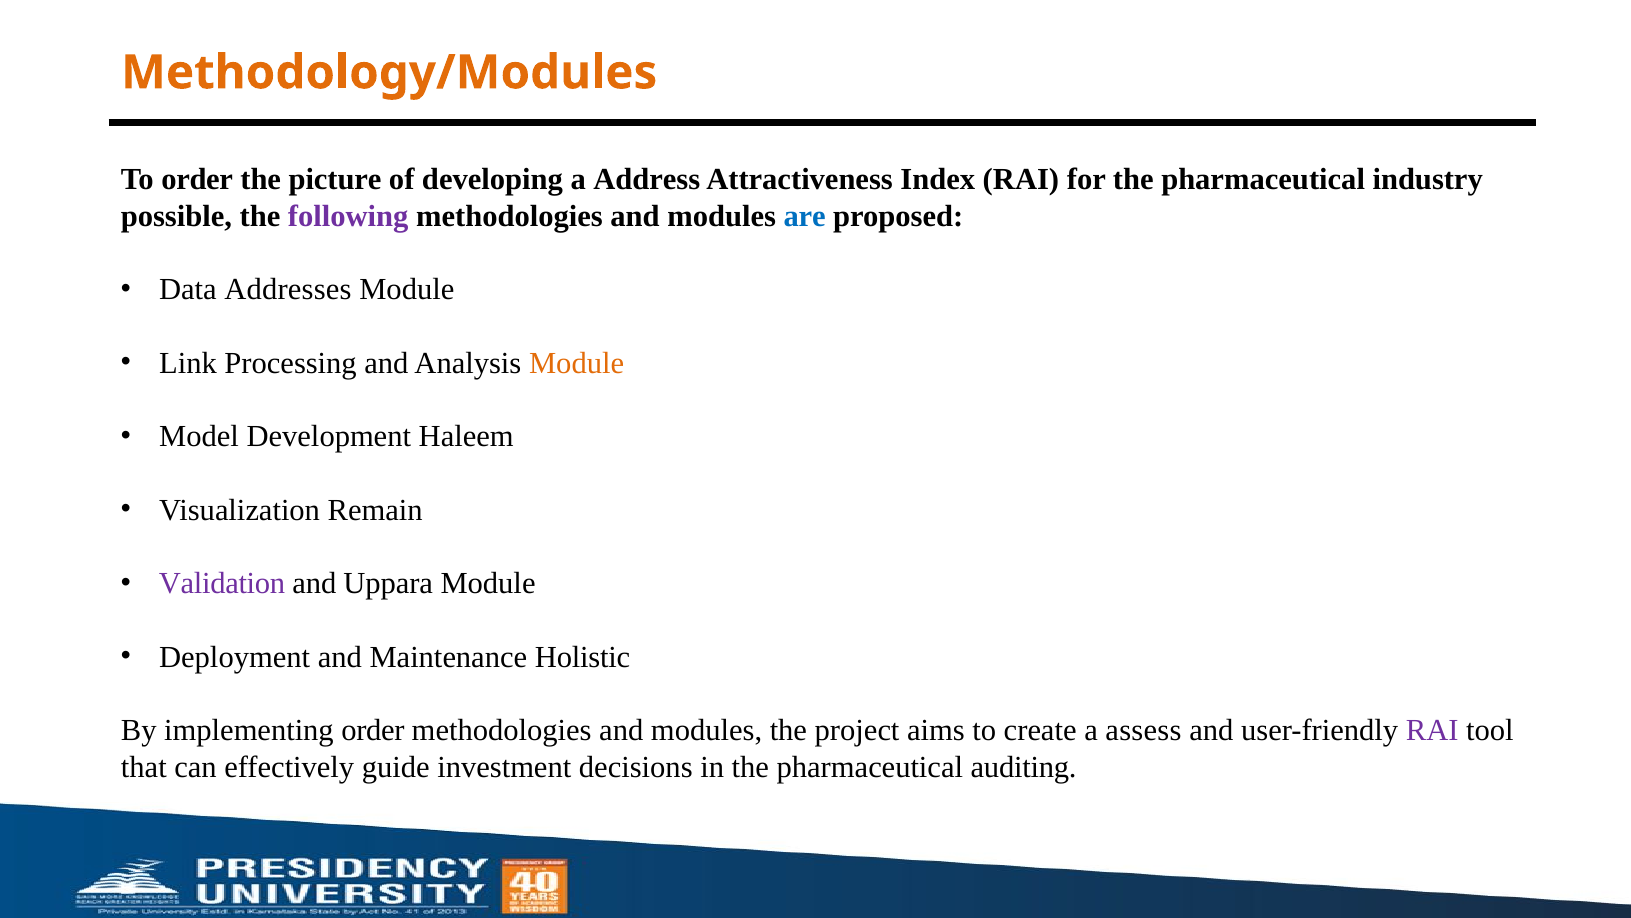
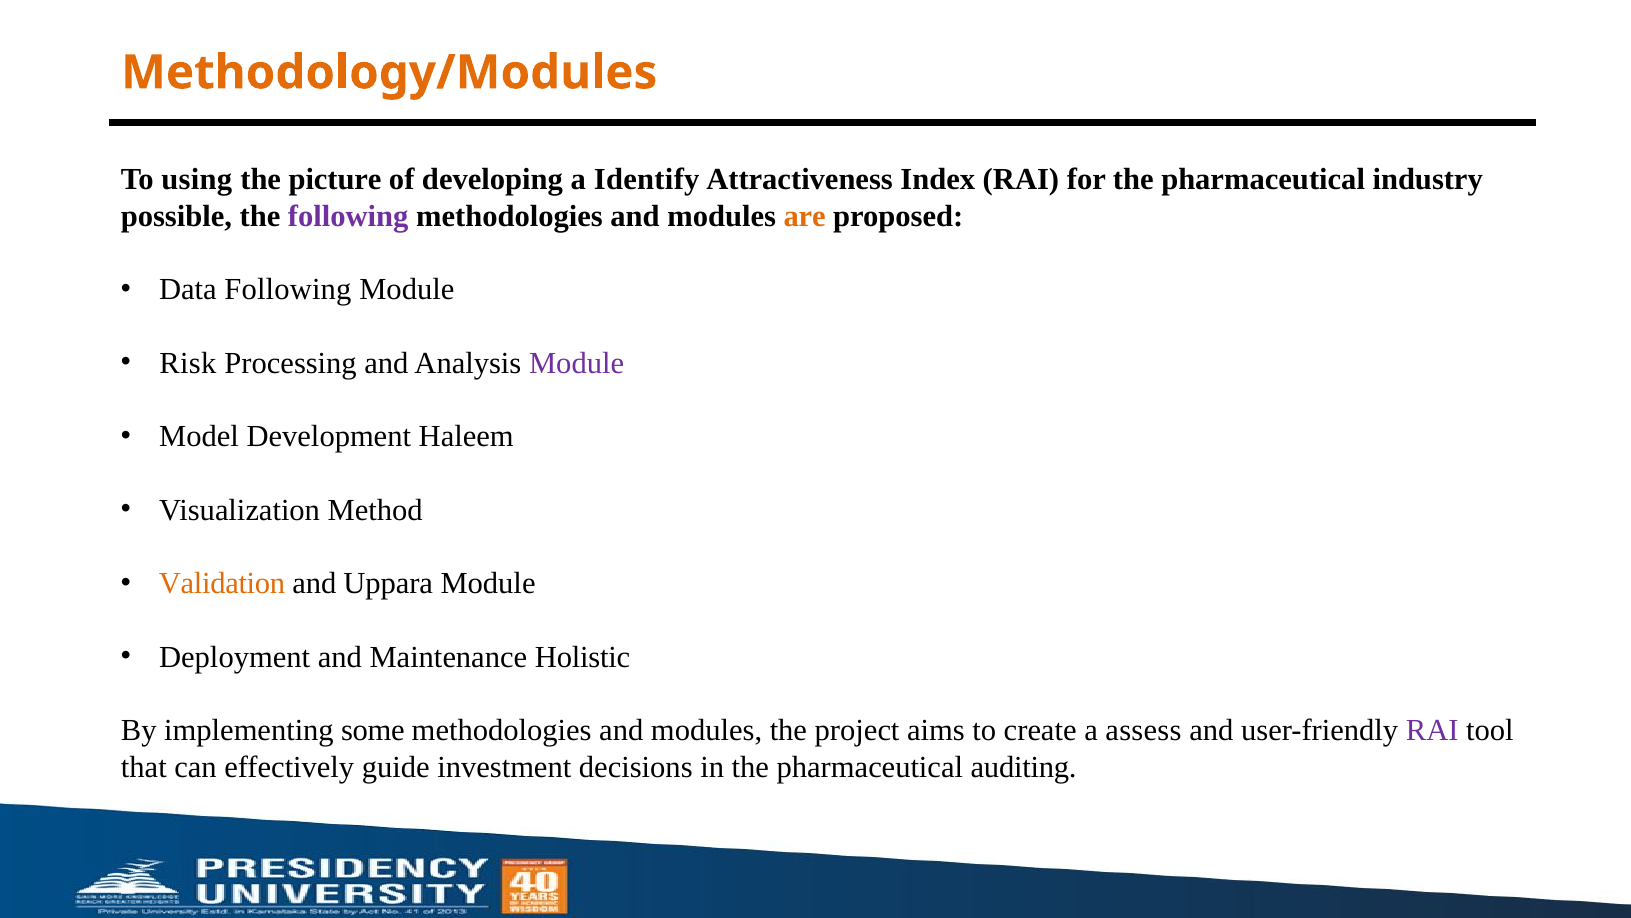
To order: order -> using (197, 180)
Address: Address -> Identify (647, 180)
are colour: blue -> orange (805, 216)
Data Addresses: Addresses -> Following (288, 290)
Link: Link -> Risk (188, 363)
Module colour: orange -> purple (577, 363)
Remain: Remain -> Method (375, 510)
Validation colour: purple -> orange (222, 583)
implementing order: order -> some (373, 730)
